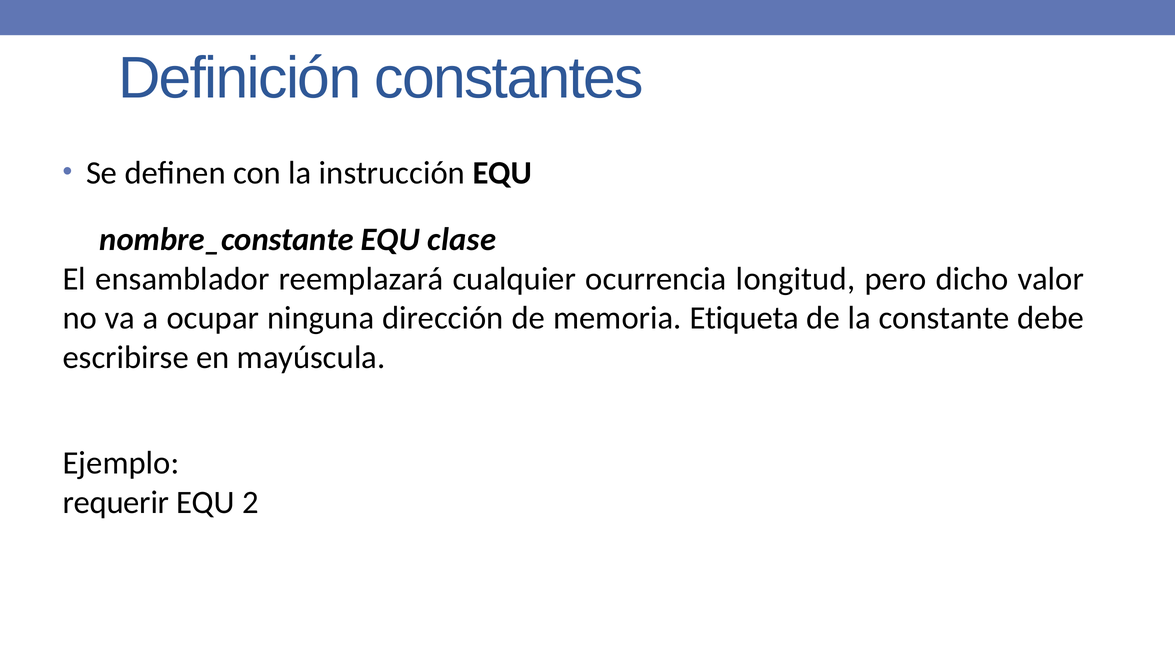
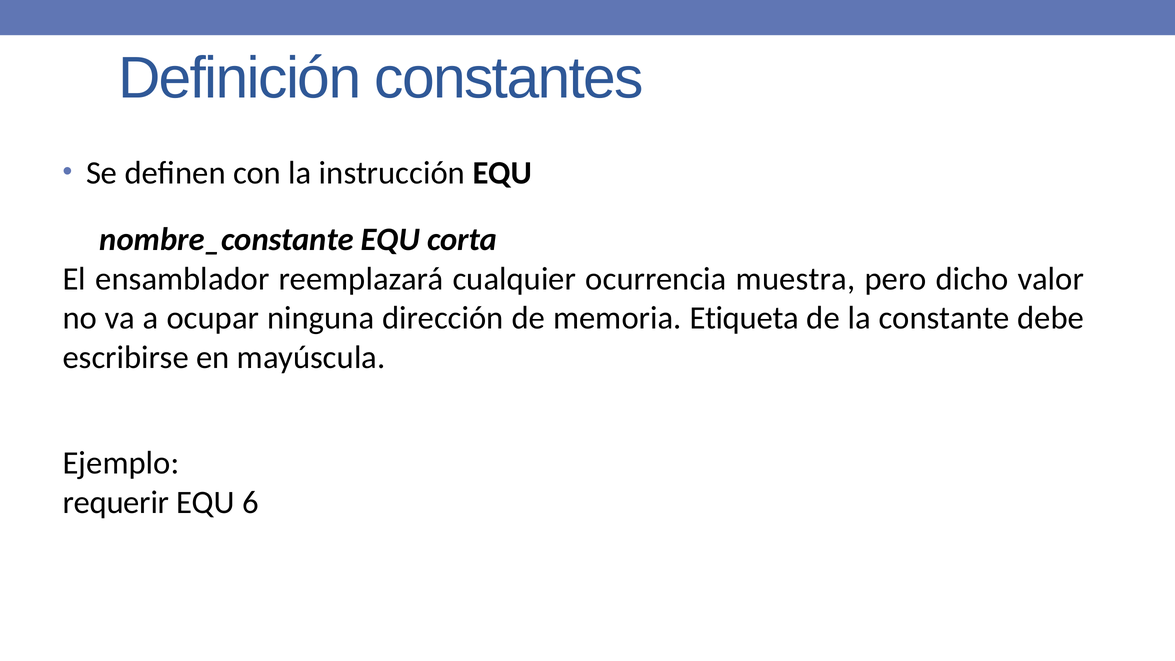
clase: clase -> corta (462, 240)
longitud: longitud -> muestra (796, 279)
2: 2 -> 6 (250, 502)
